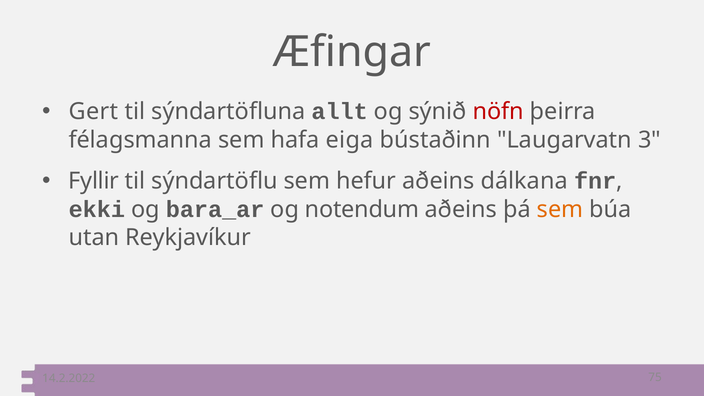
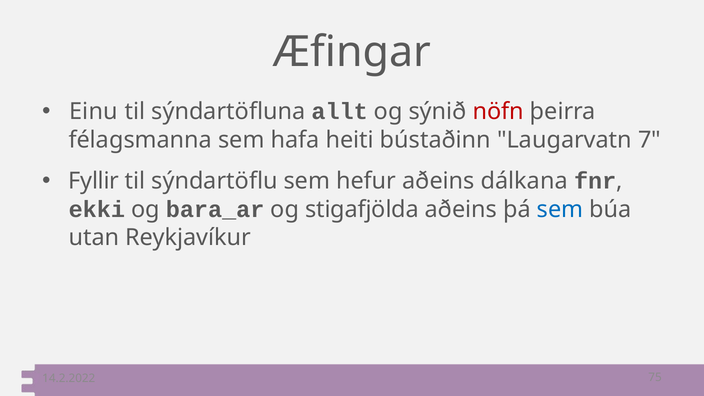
Gert: Gert -> Einu (94, 112)
eiga: eiga -> heiti (350, 140)
3: 3 -> 7 (649, 140)
notendum: notendum -> stigafjölda (362, 209)
sem colour: orange -> blue (560, 209)
